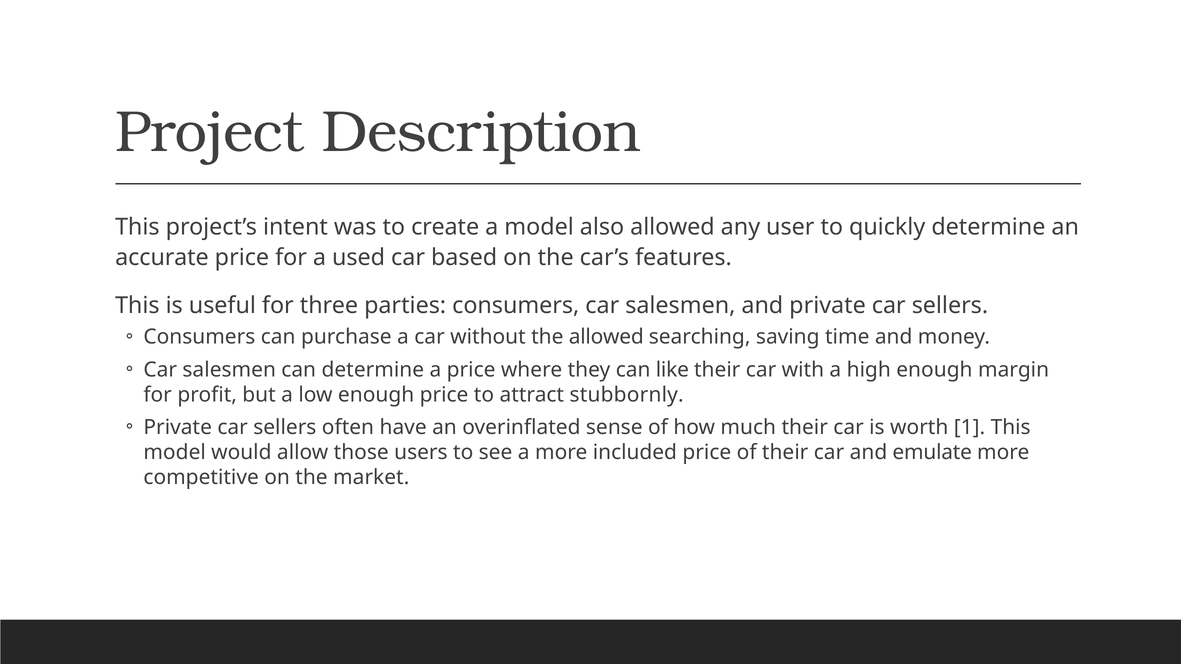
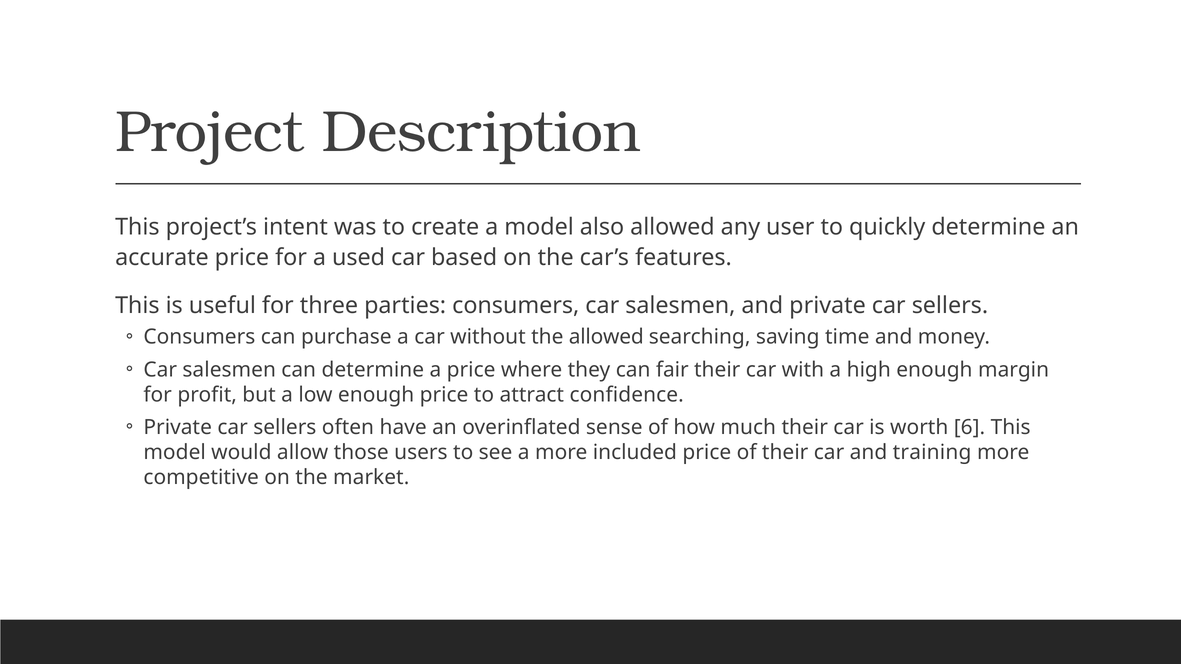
like: like -> fair (672, 370)
stubbornly: stubbornly -> confidence (627, 395)
1: 1 -> 6 (969, 427)
emulate: emulate -> training (932, 453)
